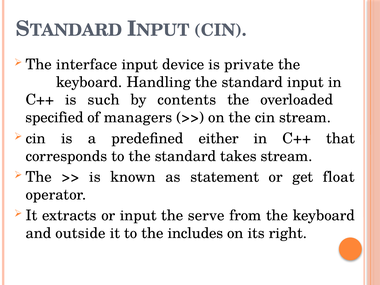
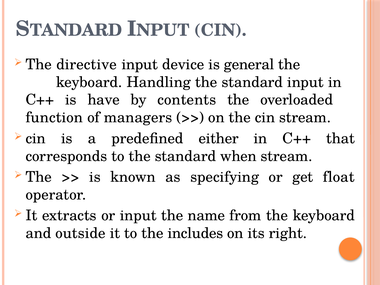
interface: interface -> directive (87, 64)
private: private -> general (249, 64)
such: such -> have (104, 100)
specified: specified -> function (54, 118)
takes: takes -> when (238, 156)
statement: statement -> specifying (225, 177)
serve: serve -> name (206, 216)
